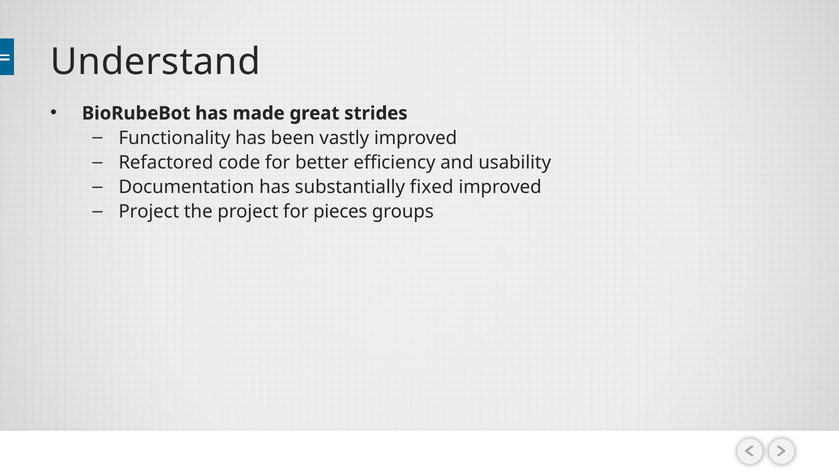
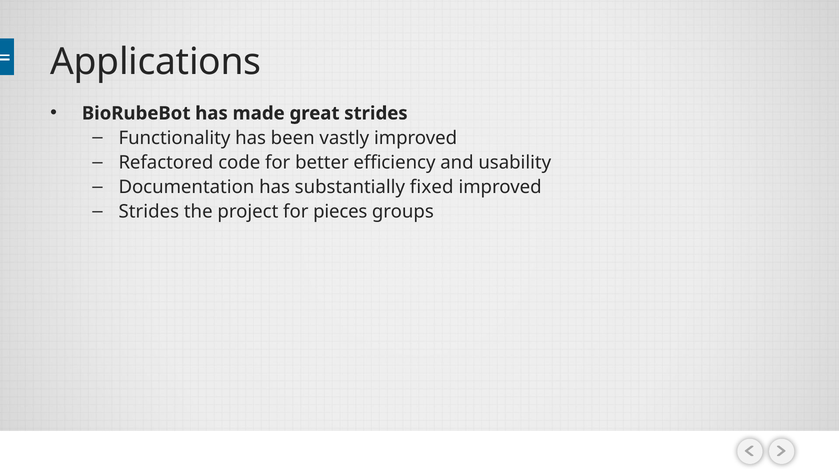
Understand: Understand -> Applications (156, 62)
Project: Project -> Strides (149, 212)
